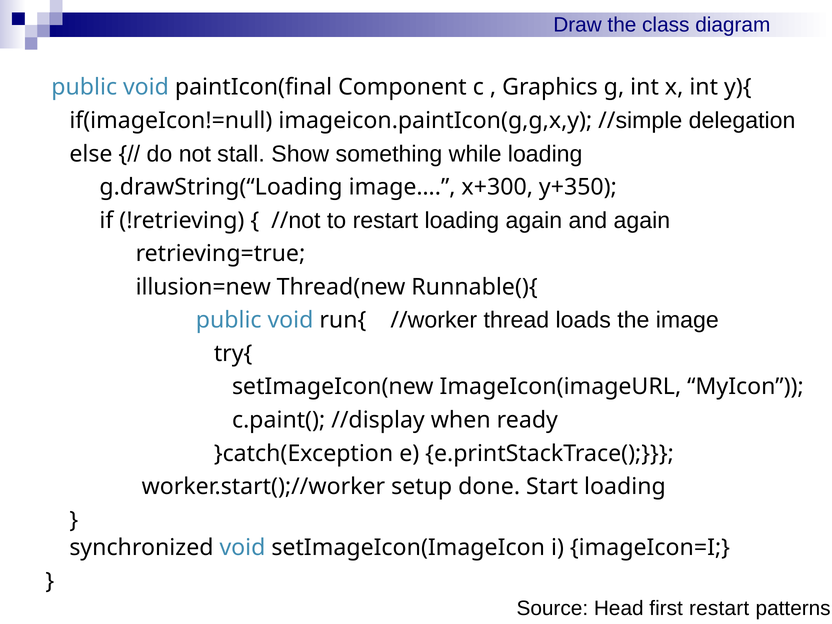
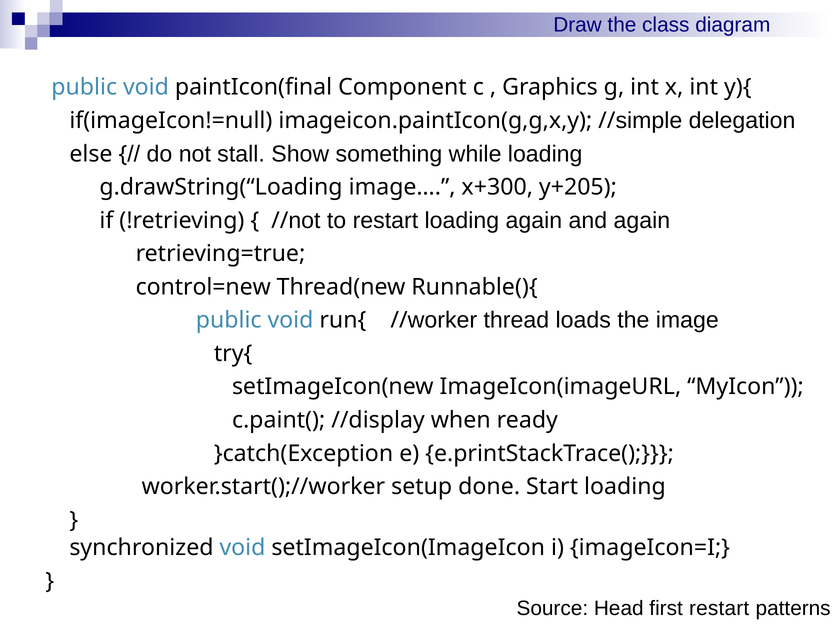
y+350: y+350 -> y+205 (578, 187)
illusion=new: illusion=new -> control=new (203, 287)
